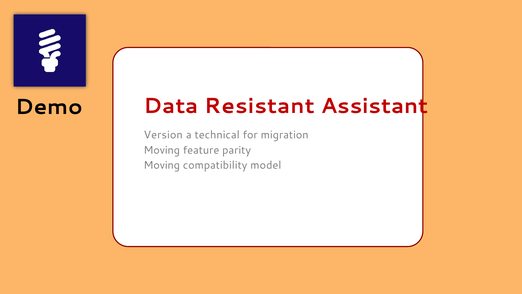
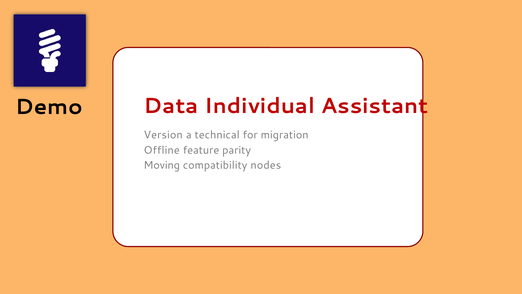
Resistant: Resistant -> Individual (260, 106)
Moving: Moving -> Offline (162, 150)
model: model -> nodes (266, 165)
